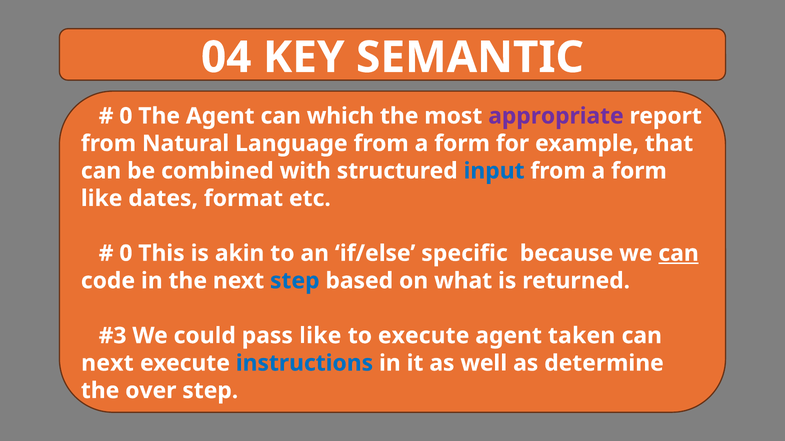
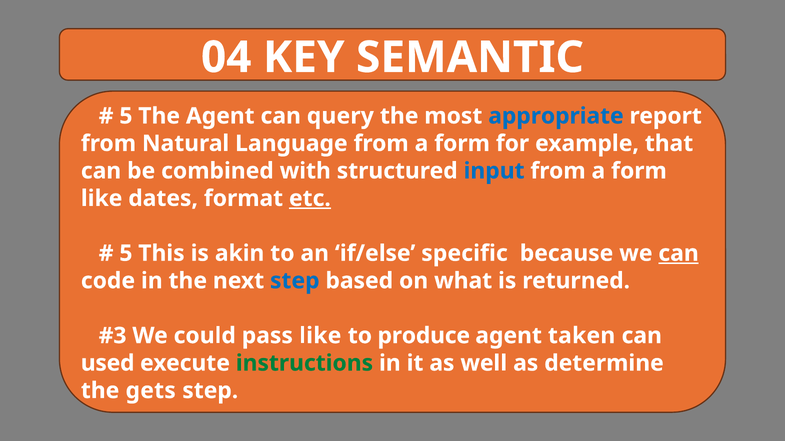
0: 0 -> 5 (126, 116)
which: which -> query (340, 116)
appropriate colour: purple -> blue (556, 116)
etc underline: none -> present (310, 199)
0: 0 -> 5 (126, 254)
to execute: execute -> produce (424, 336)
next: next -> used (108, 364)
instructions colour: blue -> green (304, 364)
over: over -> gets (151, 391)
